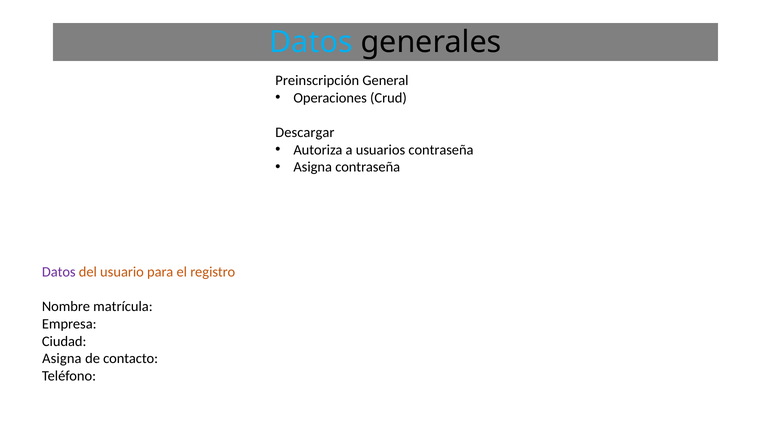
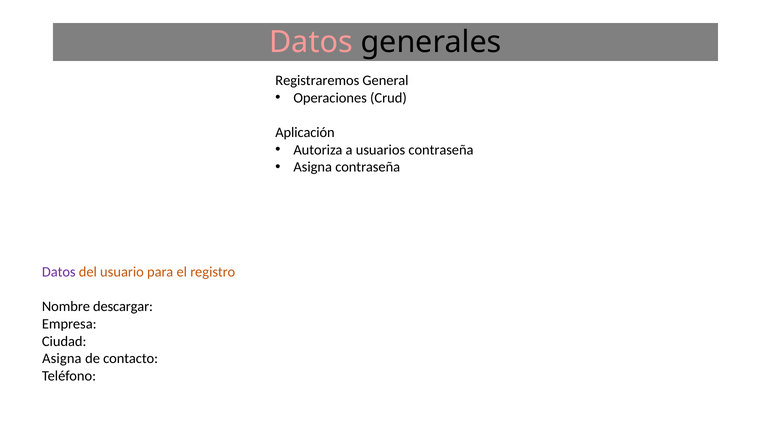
Datos colour: light blue -> pink (311, 42)
Preinscripción: Preinscripción -> Registraremos (317, 80)
Descargar: Descargar -> Aplicación (305, 132)
matrícula: matrícula -> descargar (123, 306)
